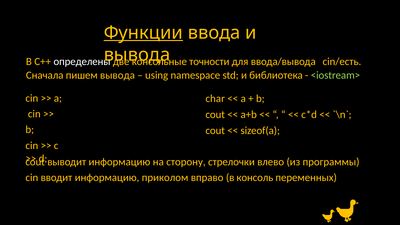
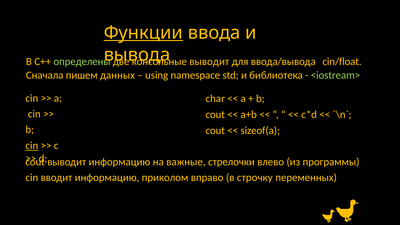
определены colour: white -> light green (82, 62)
точности: точности -> выводит (209, 62)
cin/есть: cin/есть -> cin/float (342, 62)
пишем вывода: вывода -> данных (117, 75)
cin underline: none -> present (32, 146)
сторону: сторону -> важные (186, 162)
консоль: консоль -> строчку (255, 178)
